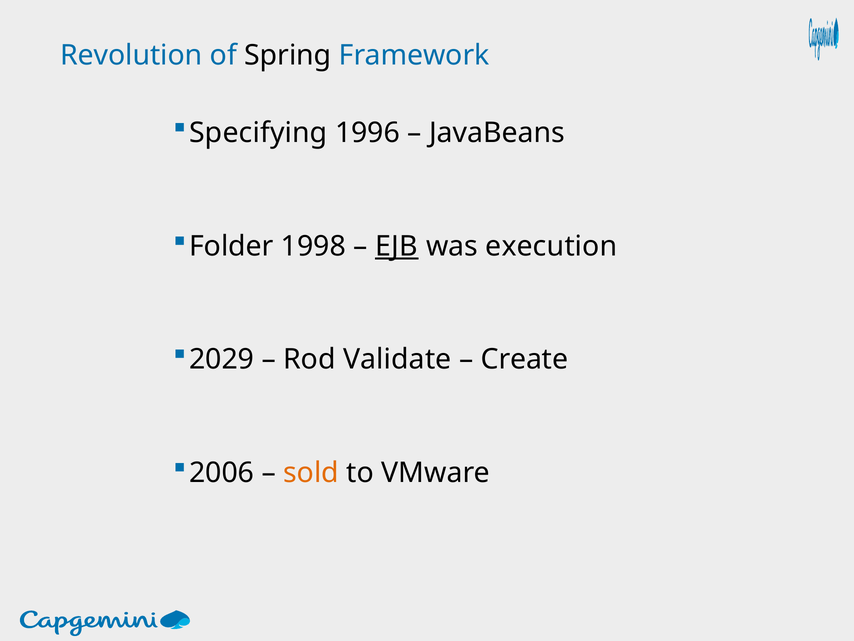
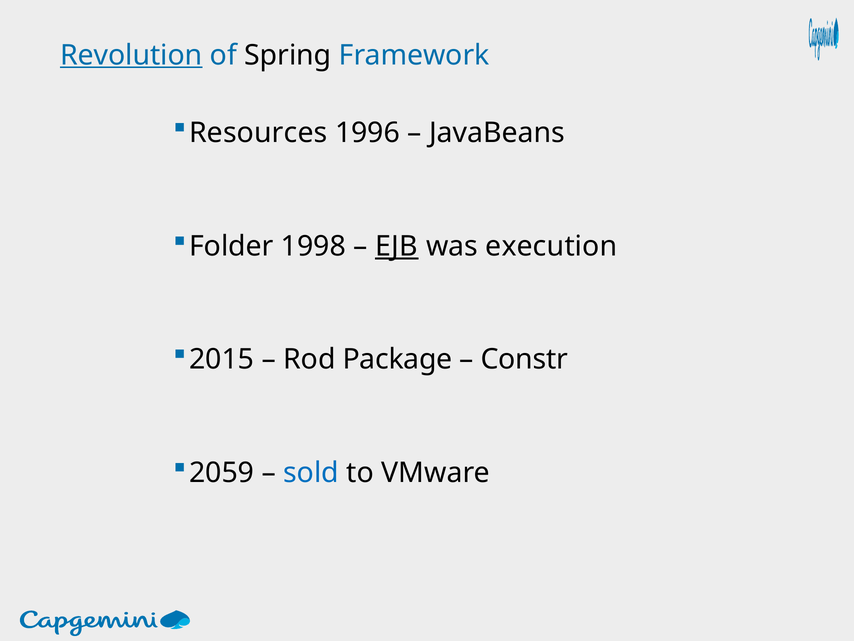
Revolution underline: none -> present (131, 55)
Specifying: Specifying -> Resources (258, 133)
2029: 2029 -> 2015 (222, 359)
Validate: Validate -> Package (398, 359)
Create: Create -> Constr (524, 359)
2006: 2006 -> 2059 (222, 472)
sold colour: orange -> blue (311, 472)
